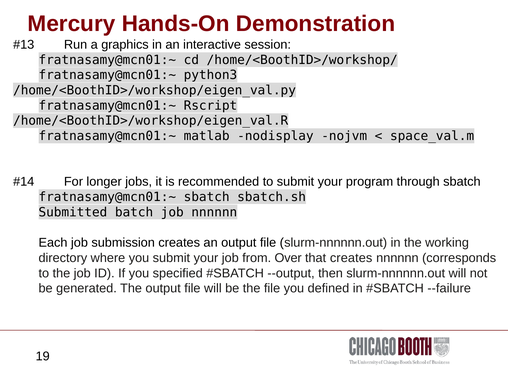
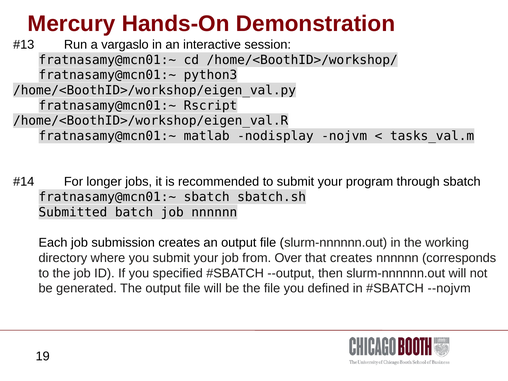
graphics: graphics -> vargaslo (125, 45)
space_val.m: space_val.m -> tasks_val.m (432, 136)
--failure: --failure -> --nojvm (449, 288)
